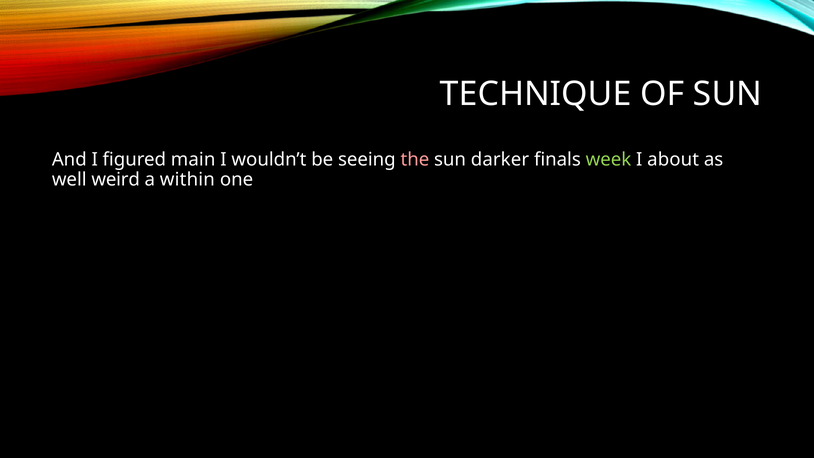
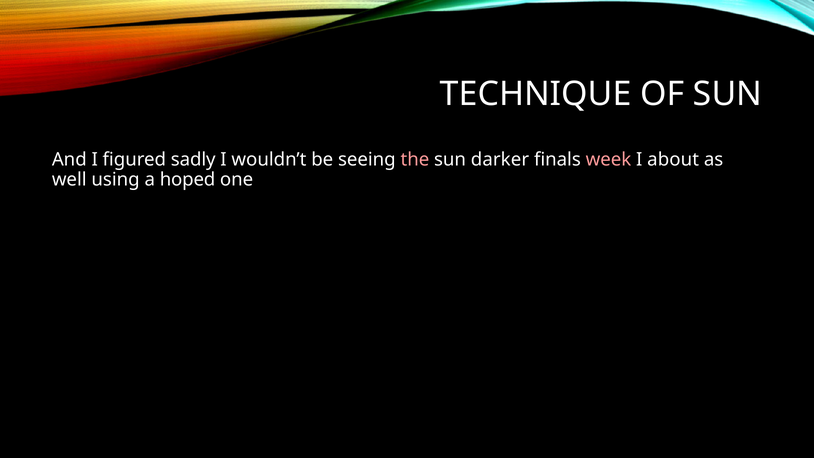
main: main -> sadly (193, 160)
week colour: light green -> pink (608, 160)
weird: weird -> using (116, 180)
within: within -> hoped (188, 180)
